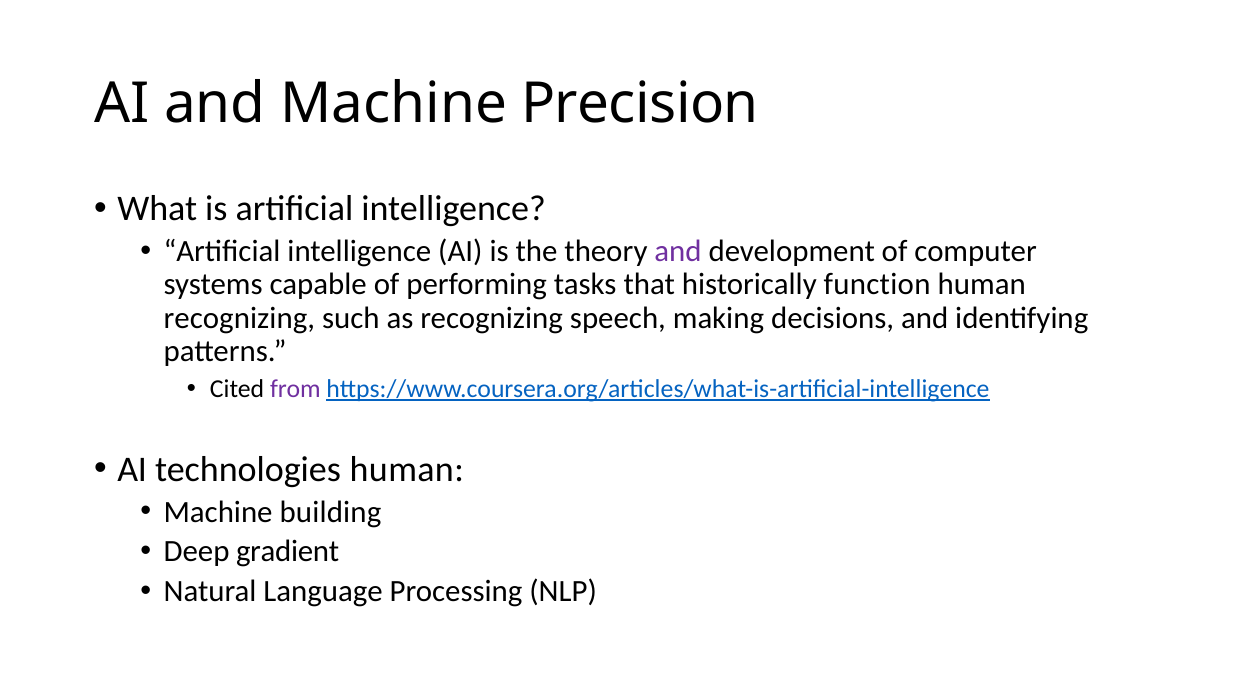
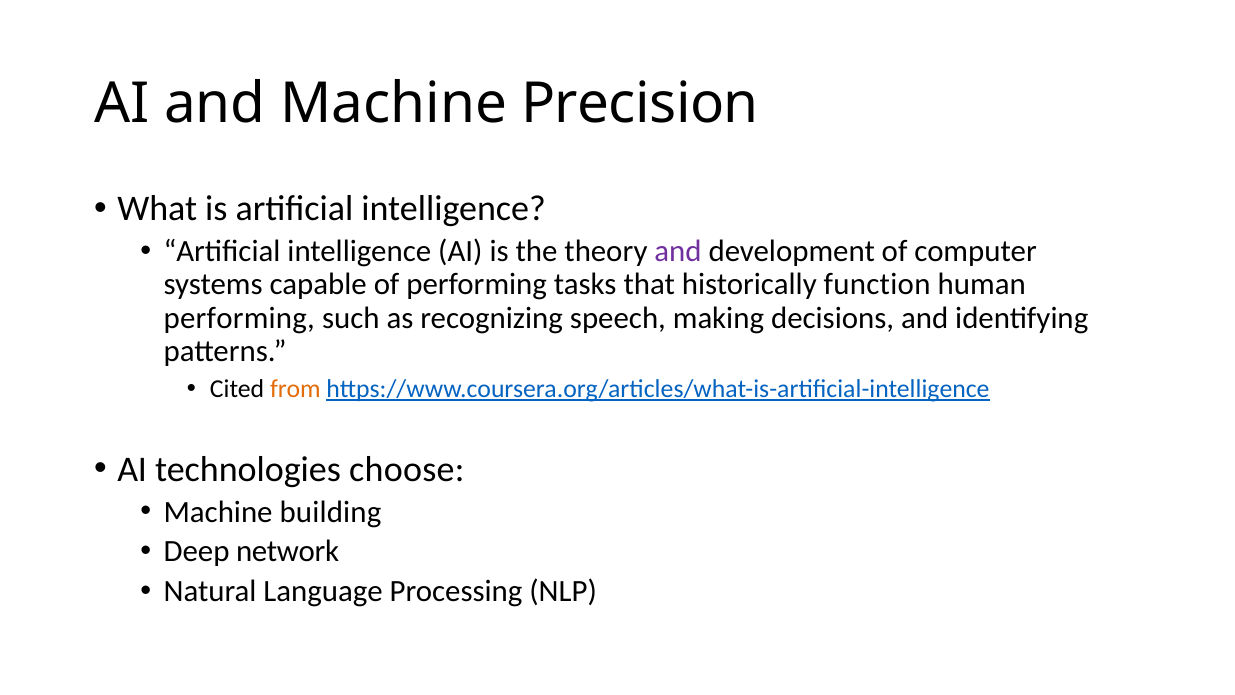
recognizing: recognizing -> performing (239, 318)
from colour: purple -> orange (295, 389)
technologies human: human -> choose (407, 469)
gradient: gradient -> network (288, 552)
